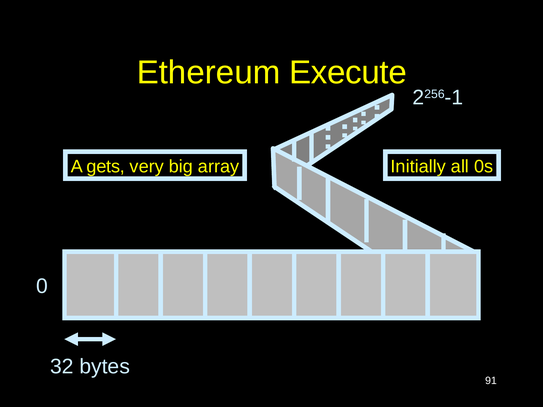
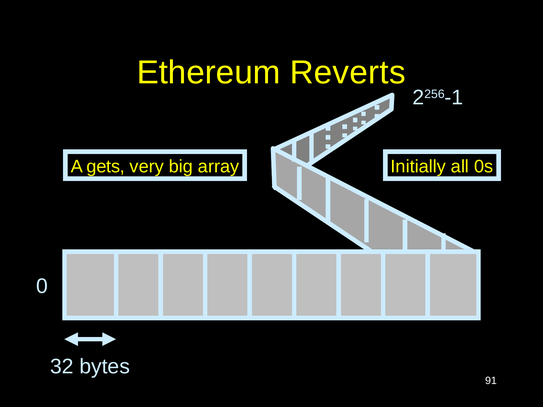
Execute: Execute -> Reverts (348, 72)
